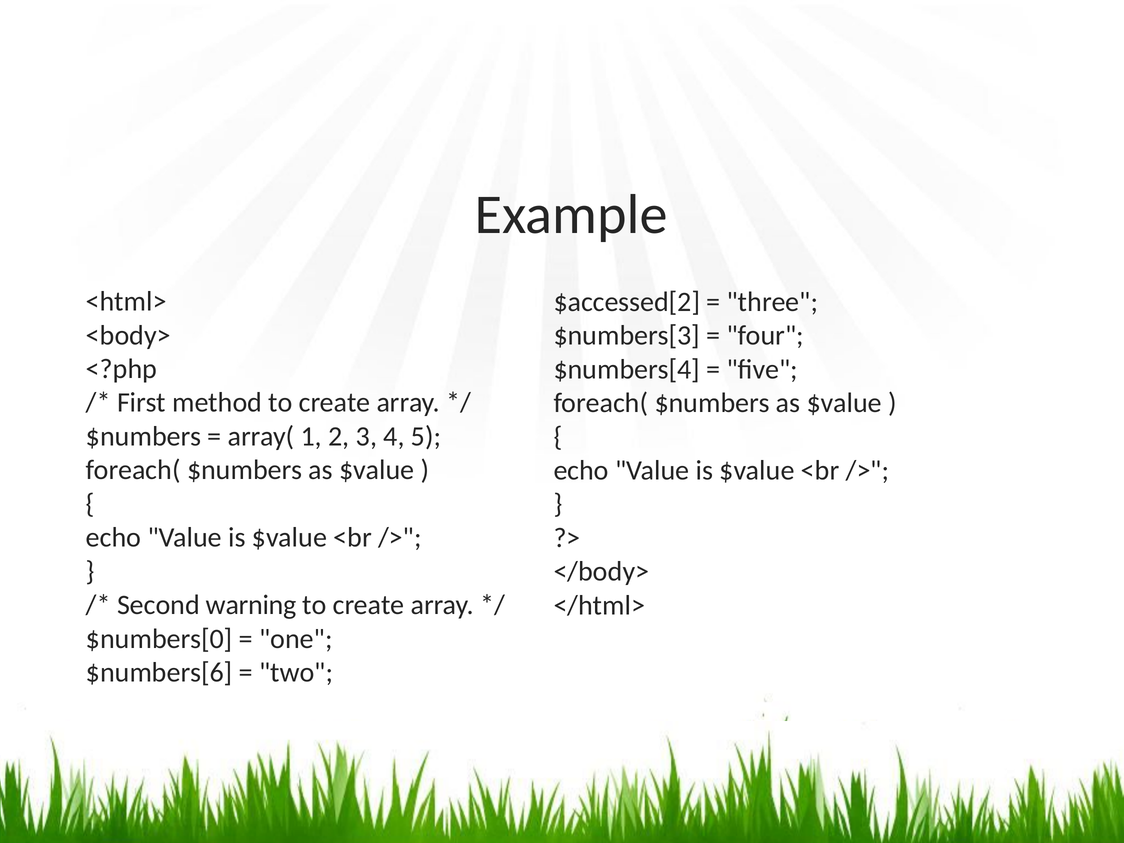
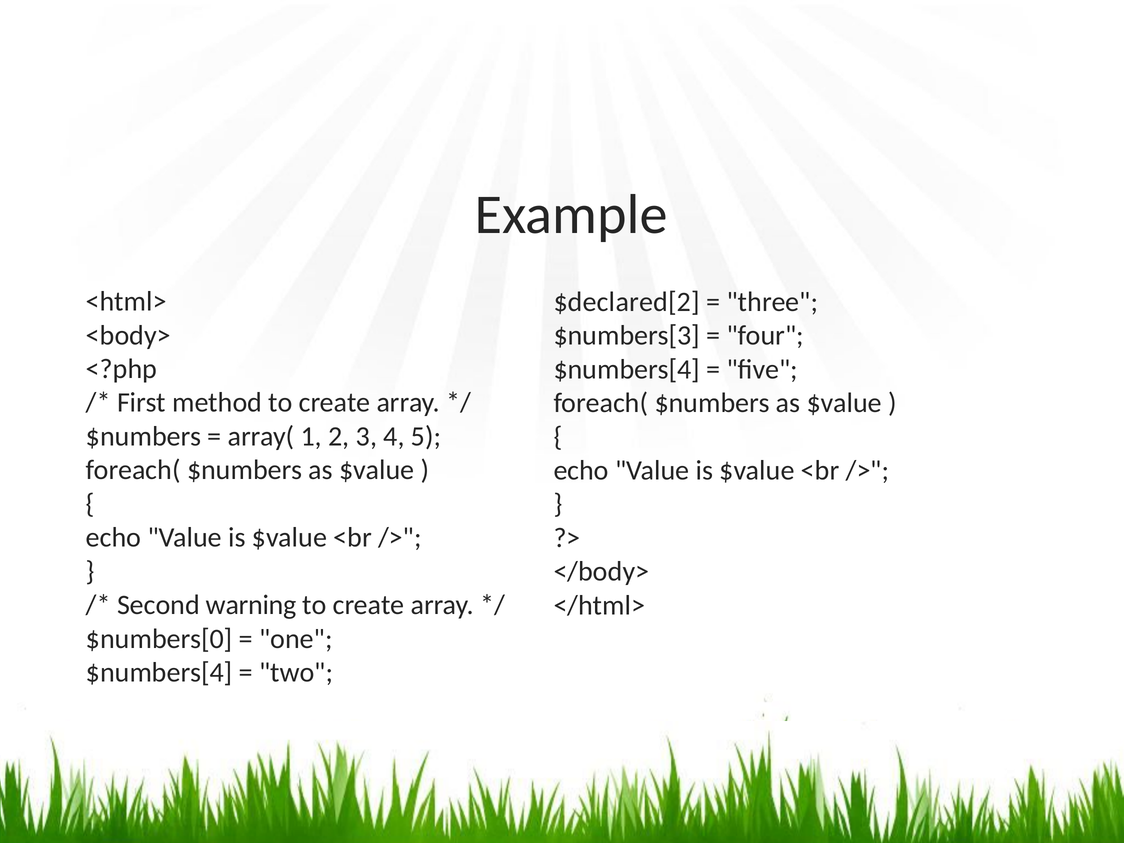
$accessed[2: $accessed[2 -> $declared[2 (627, 302)
$numbers[6: $numbers[6 -> $numbers[4 (159, 672)
